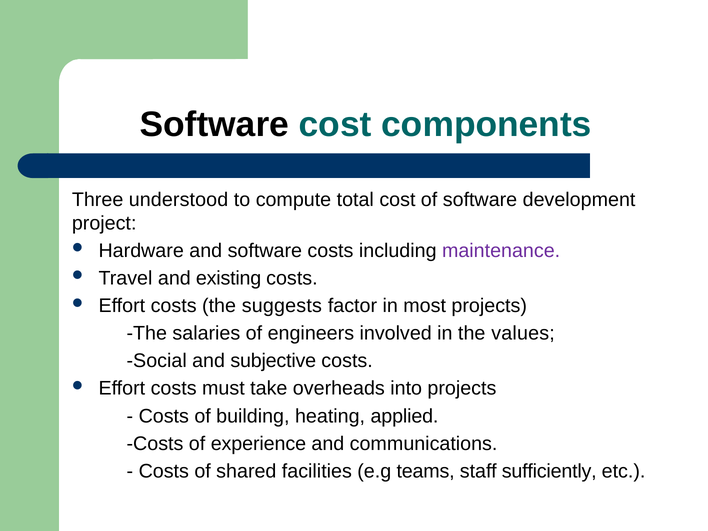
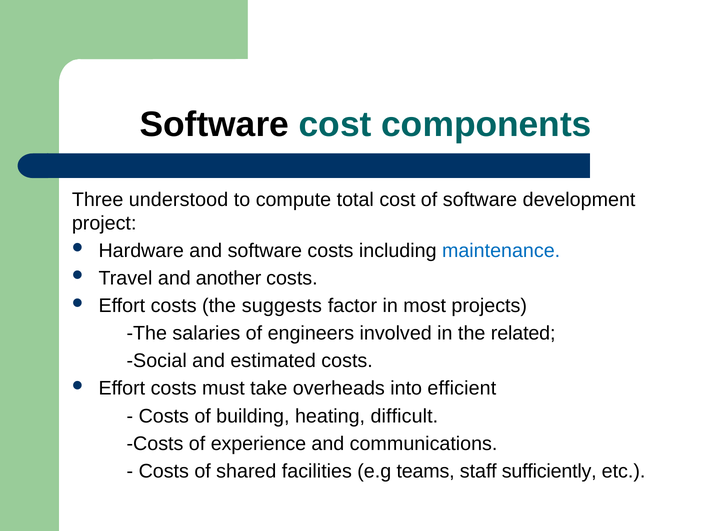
maintenance colour: purple -> blue (501, 251)
existing: existing -> another (229, 278)
values;: values; -> related; (523, 333)
subjective: subjective -> estimated (273, 361)
into projects: projects -> efficient (462, 388)
applied: applied -> difficult (404, 416)
